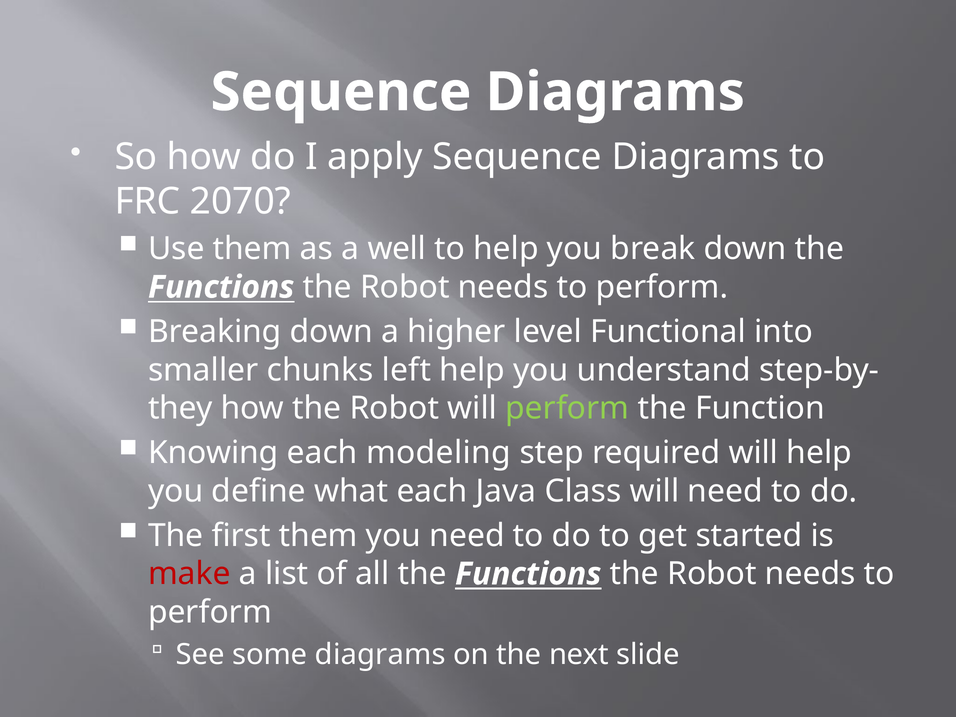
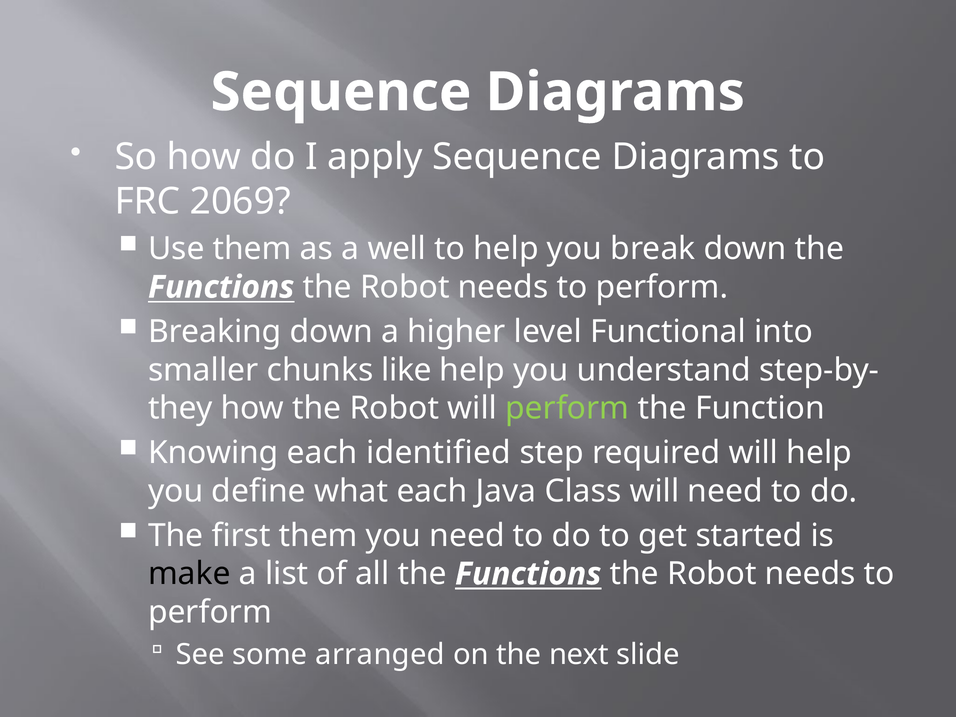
2070: 2070 -> 2069 (240, 202)
left: left -> like (407, 370)
modeling: modeling -> identified (439, 453)
make colour: red -> black (189, 574)
some diagrams: diagrams -> arranged (380, 654)
